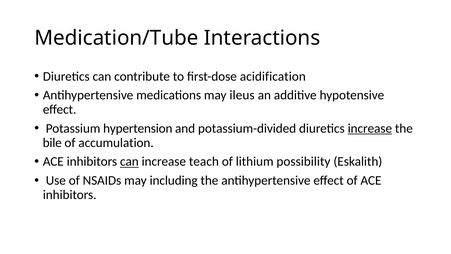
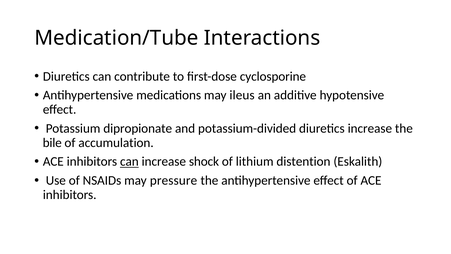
acidification: acidification -> cyclosporine (273, 76)
hypertension: hypertension -> dipropionate (138, 128)
increase underline: present -> none (370, 128)
teach: teach -> shock (204, 161)
possibility: possibility -> distention (303, 161)
including: including -> pressure (174, 180)
